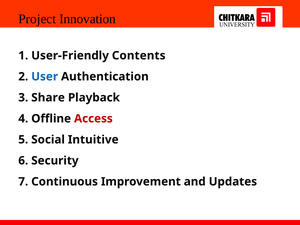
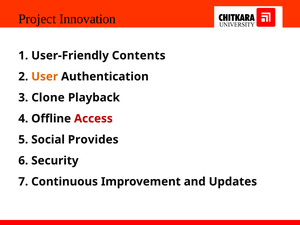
User colour: blue -> orange (45, 77)
Share: Share -> Clone (48, 98)
Intuitive: Intuitive -> Provides (93, 140)
